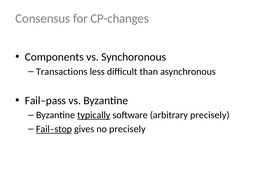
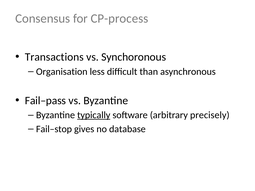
CP-changes: CP-changes -> CP-process (120, 19)
Components: Components -> Transactions (54, 57)
Transactions: Transactions -> Organisation (62, 72)
Fail–stop underline: present -> none (54, 129)
no precisely: precisely -> database (127, 129)
